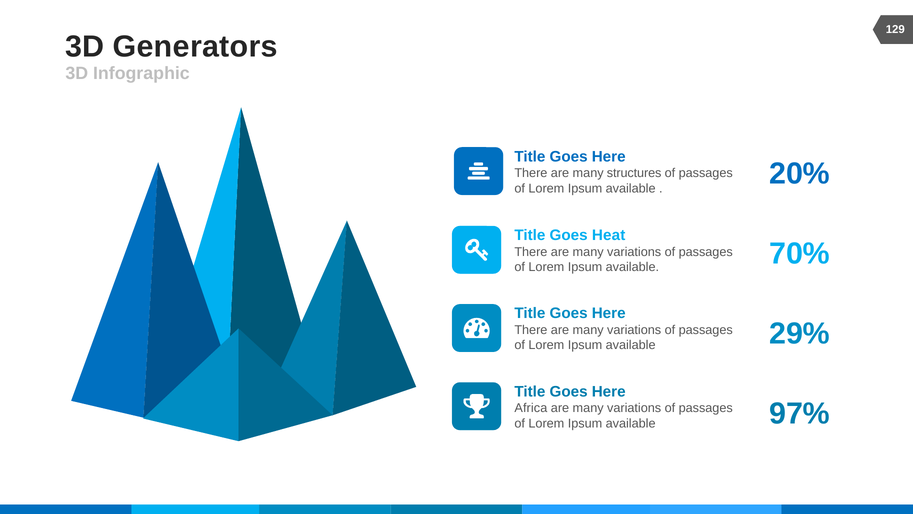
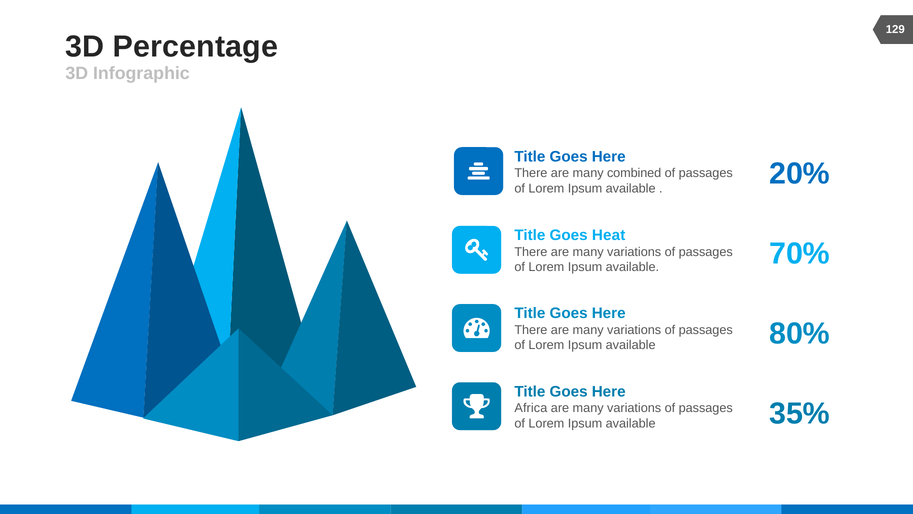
Generators: Generators -> Percentage (195, 46)
structures: structures -> combined (634, 173)
29%: 29% -> 80% (800, 333)
97%: 97% -> 35% (800, 413)
